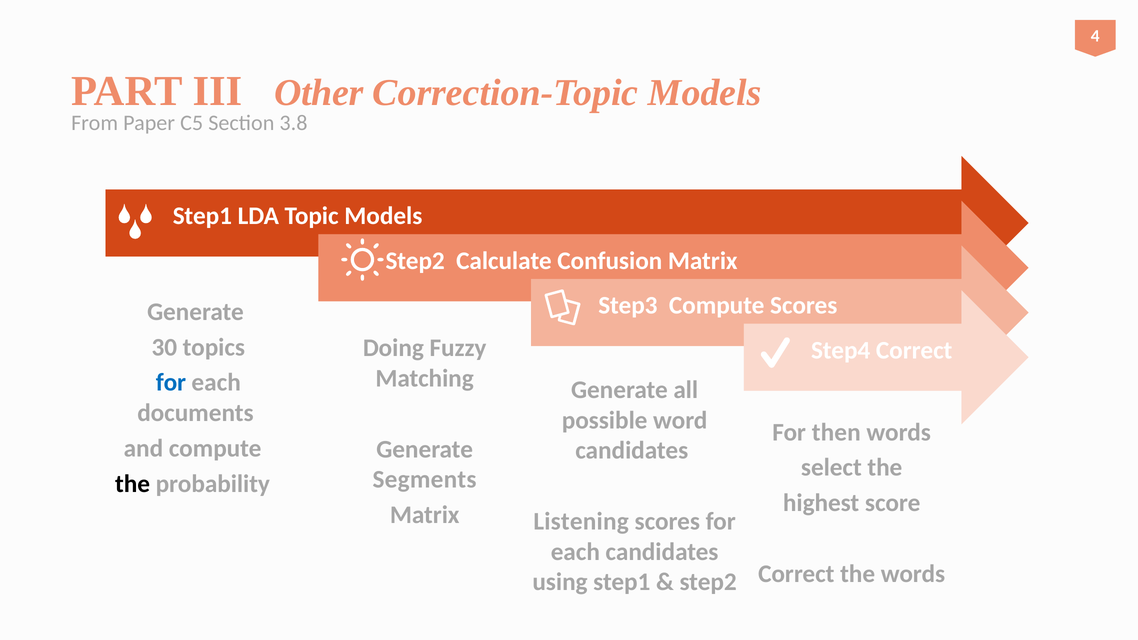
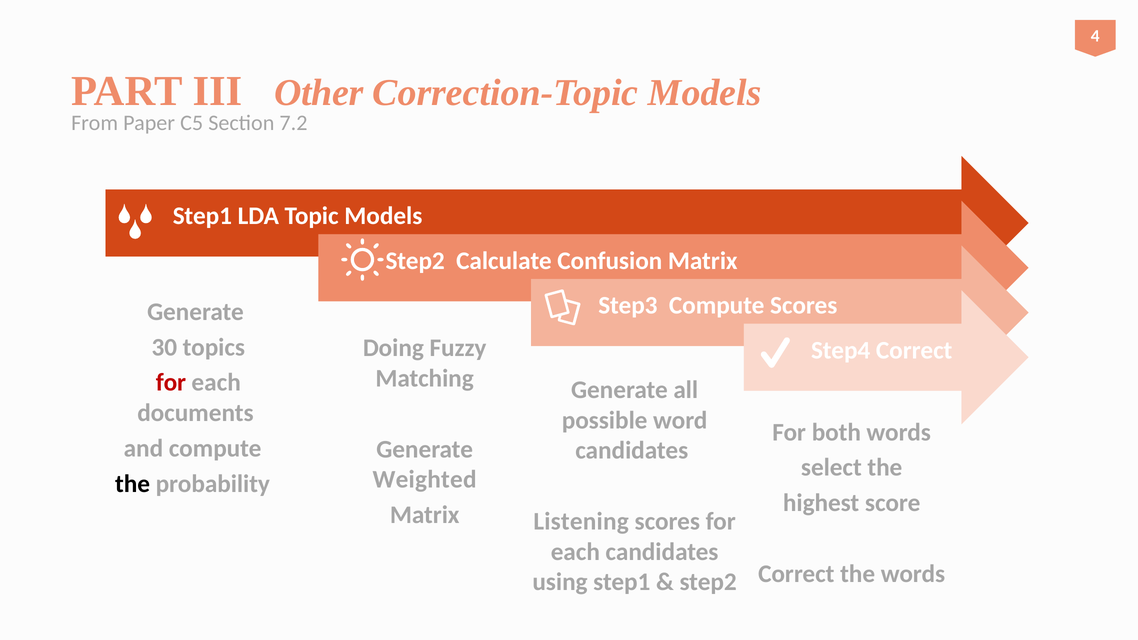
3.8: 3.8 -> 7.2 (293, 123)
for colour: blue -> red (171, 383)
then: then -> both (836, 432)
Segments: Segments -> Weighted (425, 480)
